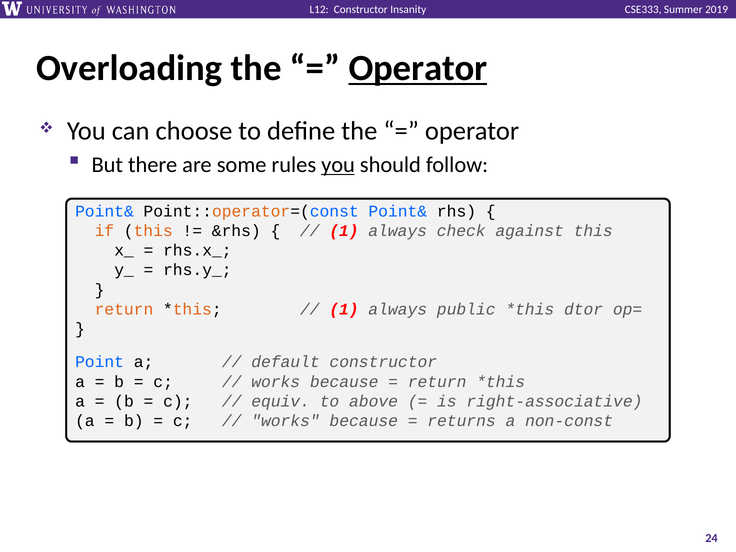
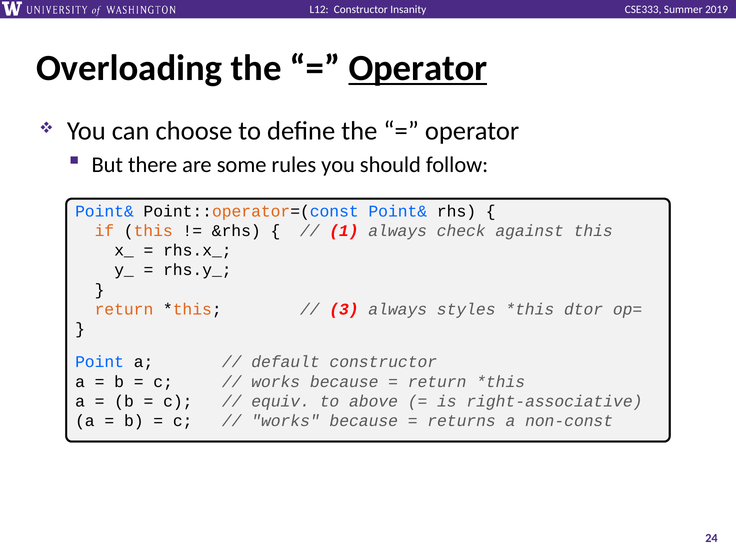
you underline: present -> none (338, 165)
1: 1 -> 3 (344, 309)
public: public -> styles (466, 309)
